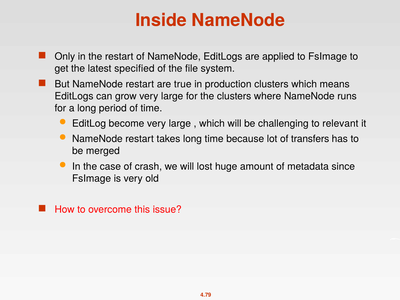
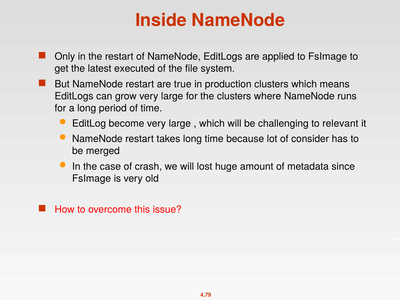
specified: specified -> executed (134, 69)
transfers: transfers -> consider (310, 139)
